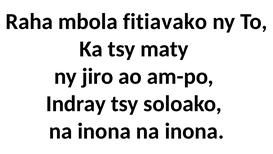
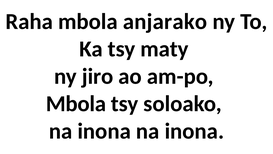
fitiavako: fitiavako -> anjarako (165, 22)
Indray: Indray -> Mbola (76, 103)
